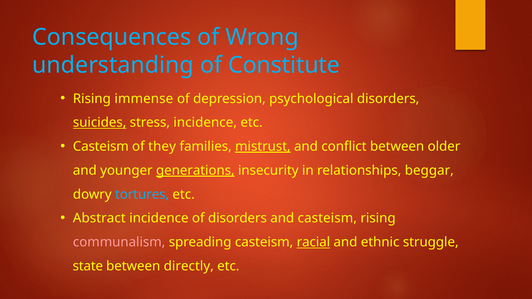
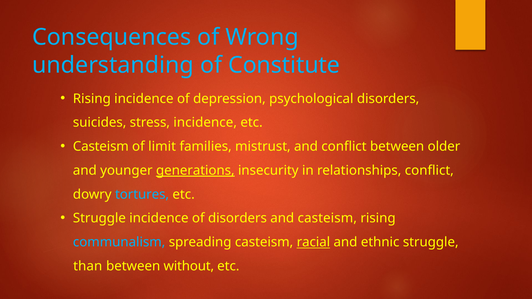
Rising immense: immense -> incidence (144, 99)
suicides underline: present -> none (100, 123)
they: they -> limit (162, 147)
mistrust underline: present -> none (263, 147)
relationships beggar: beggar -> conflict (429, 171)
Abstract: Abstract -> Struggle (99, 218)
communalism colour: pink -> light blue (119, 242)
state: state -> than (88, 266)
directly: directly -> without (189, 266)
